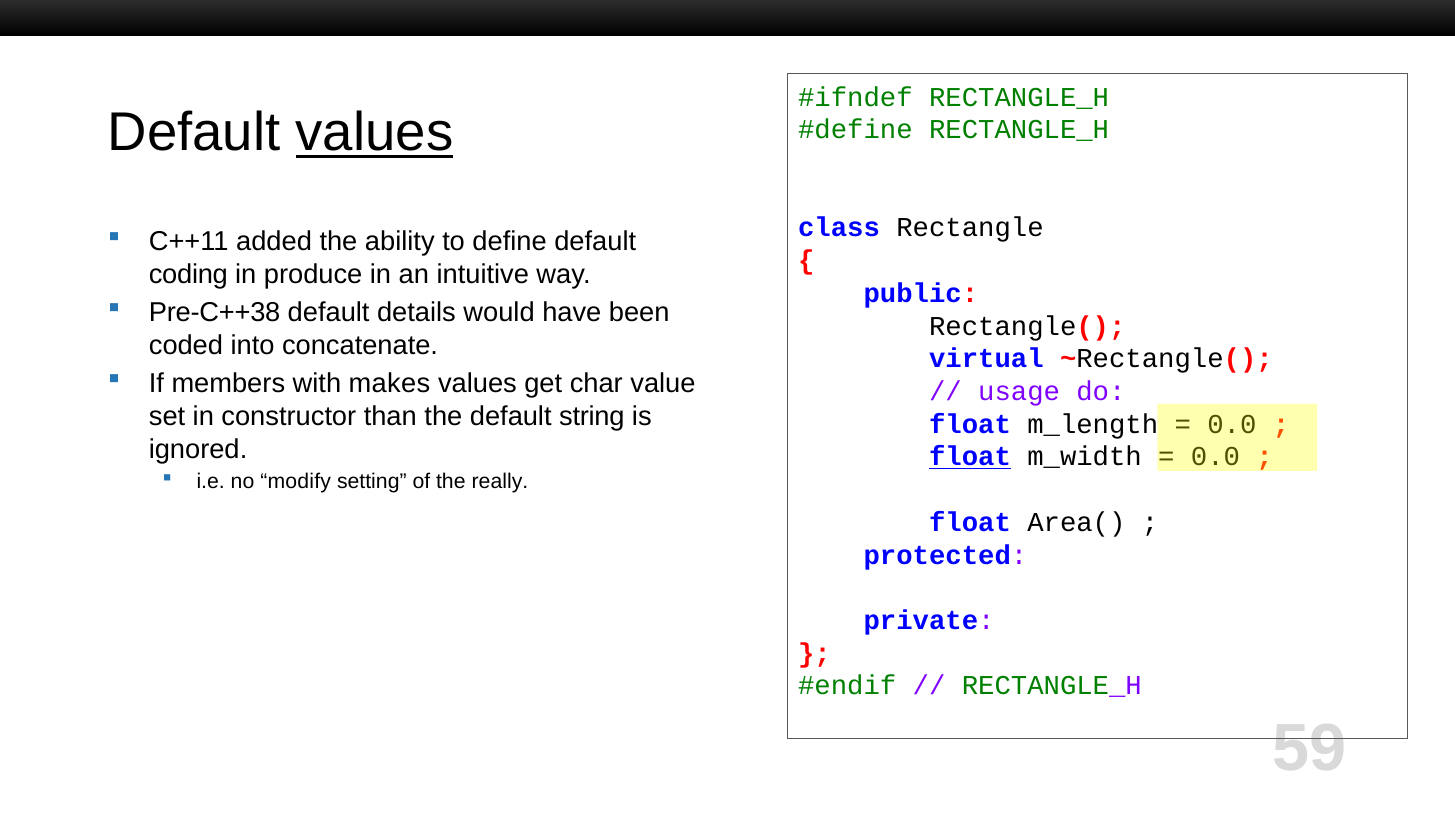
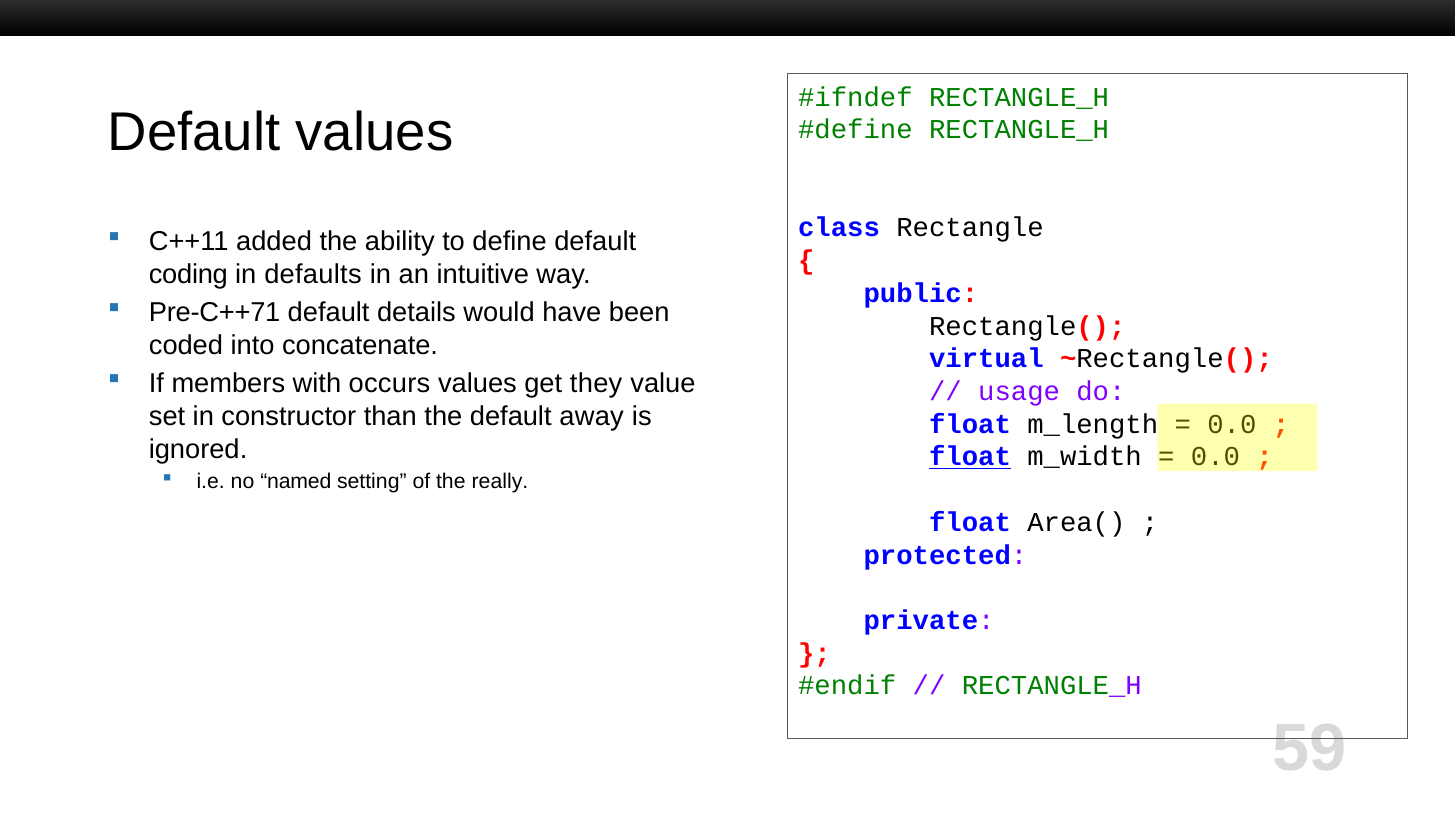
values underline: present -> none (374, 133)
produce: produce -> defaults (313, 275)
Pre-C++38: Pre-C++38 -> Pre-C++71 (215, 313)
makes: makes -> occurs (389, 384)
char: char -> they (596, 384)
string: string -> away (592, 417)
modify: modify -> named (296, 482)
